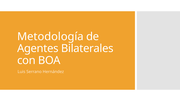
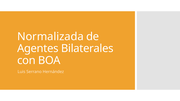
Metodología: Metodología -> Normalizada (50, 37)
